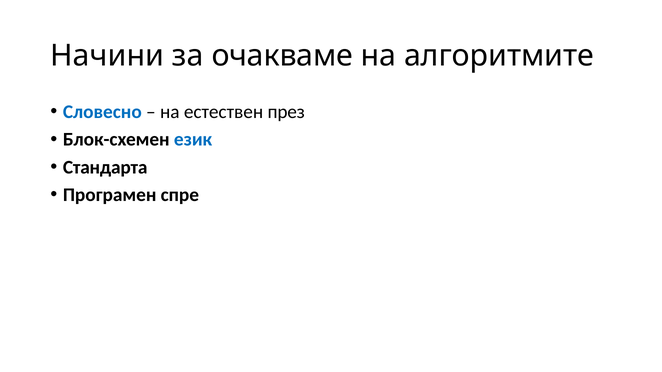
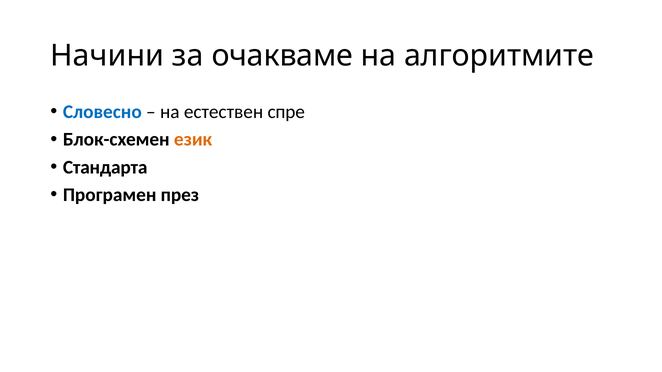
през: през -> спре (286, 112)
език colour: blue -> orange (193, 140)
спре: спре -> през (180, 195)
